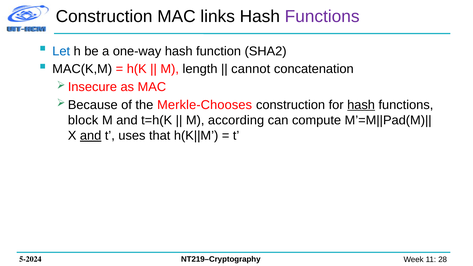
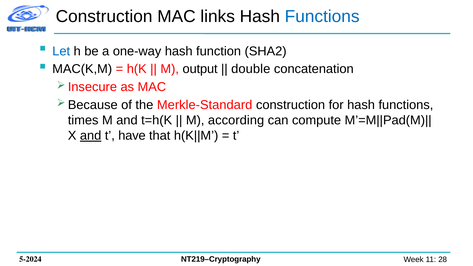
Functions colour: purple -> blue (322, 17)
length: length -> output (200, 69)
cannot: cannot -> double (251, 69)
Merkle-Chooses: Merkle-Chooses -> Merkle-Standard (205, 105)
hash underline: present -> none (361, 105)
block: block -> times (83, 120)
uses: uses -> have (132, 136)
